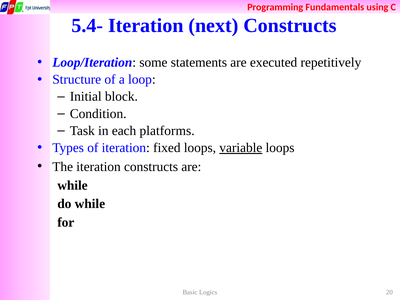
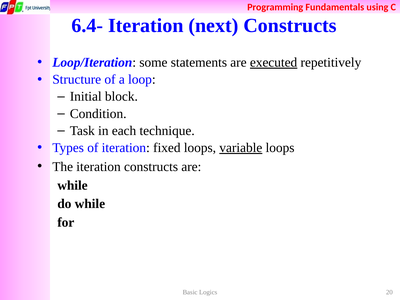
5.4-: 5.4- -> 6.4- (87, 26)
executed underline: none -> present (274, 62)
platforms: platforms -> technique (167, 131)
